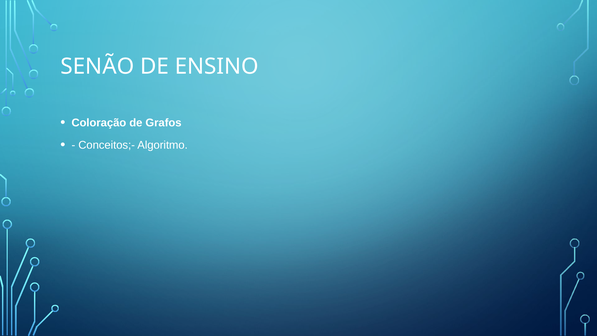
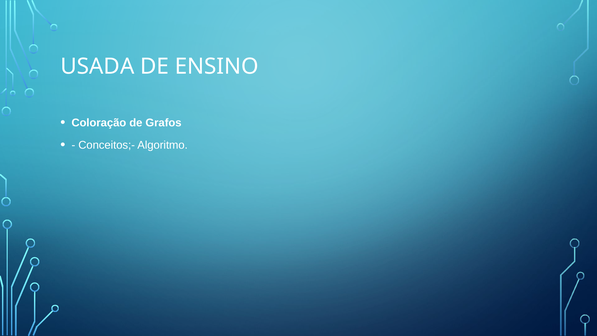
SENÃO: SENÃO -> USADA (97, 66)
